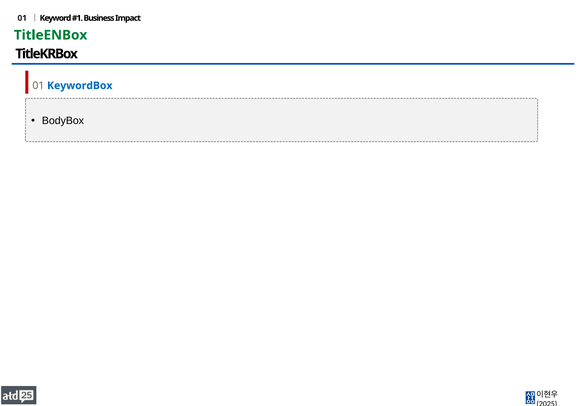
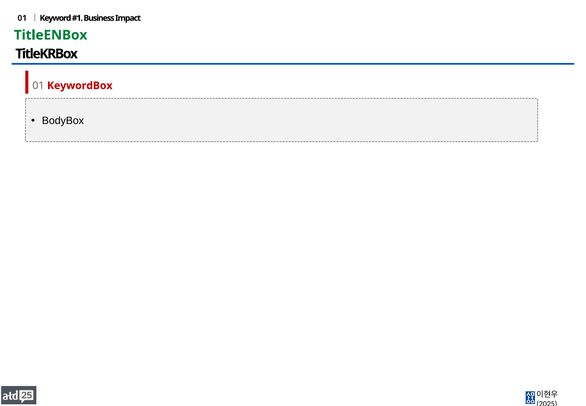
KeywordBox colour: blue -> red (80, 86)
